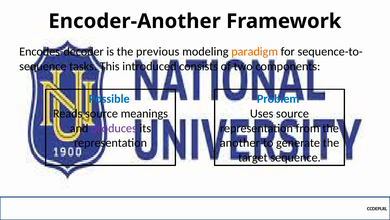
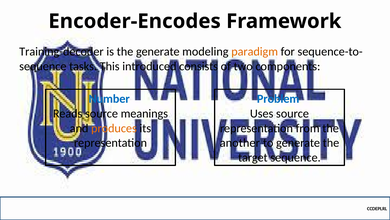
Encoder-Another: Encoder-Another -> Encoder-Encodes (135, 21)
Encodes-decoder: Encodes-decoder -> Training-decoder (61, 52)
the previous: previous -> generate (158, 52)
Possible: Possible -> Number (109, 99)
produces colour: purple -> orange (114, 128)
